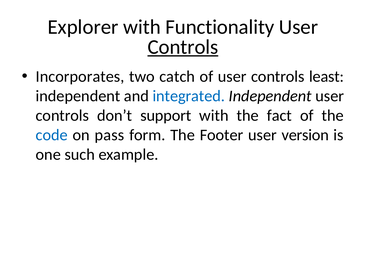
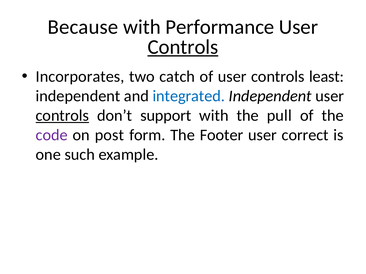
Explorer: Explorer -> Because (83, 27)
Functionality: Functionality -> Performance (220, 27)
controls underline: none -> present (62, 116)
fact: fact -> pull (279, 116)
code colour: blue -> purple (52, 135)
pass: pass -> post (109, 135)
version: version -> correct (305, 135)
